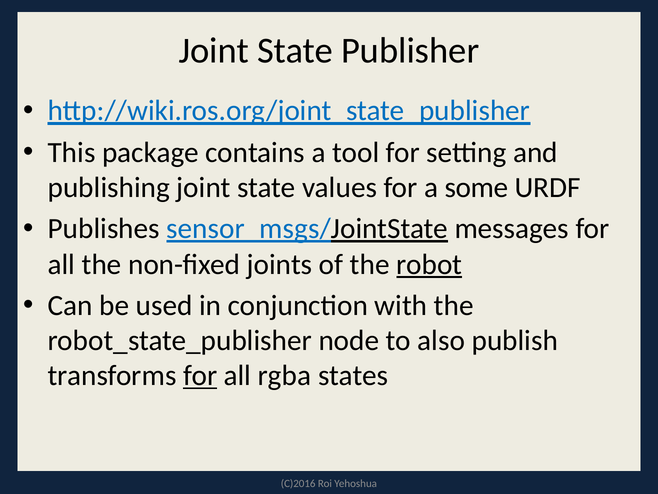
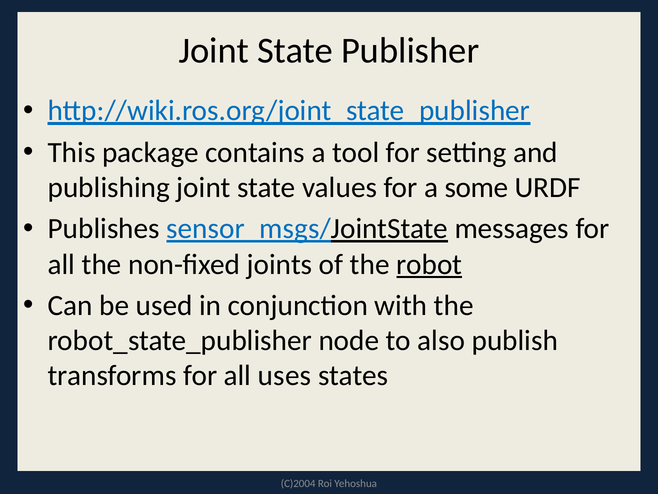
for underline: present -> none (200, 375)
rgba: rgba -> uses (284, 375)
C)2016: C)2016 -> C)2004 (298, 483)
